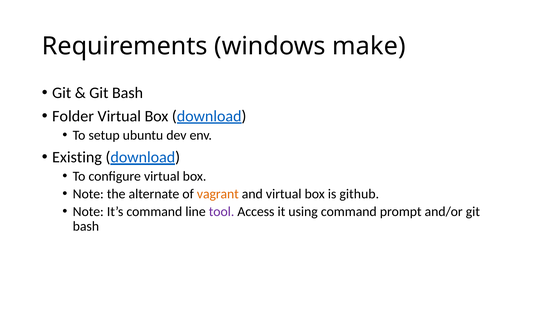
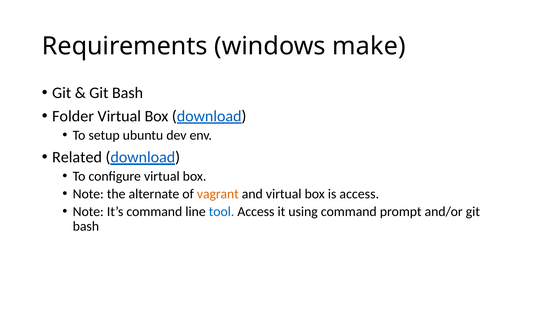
Existing: Existing -> Related (77, 157)
is github: github -> access (359, 194)
tool colour: purple -> blue (222, 211)
